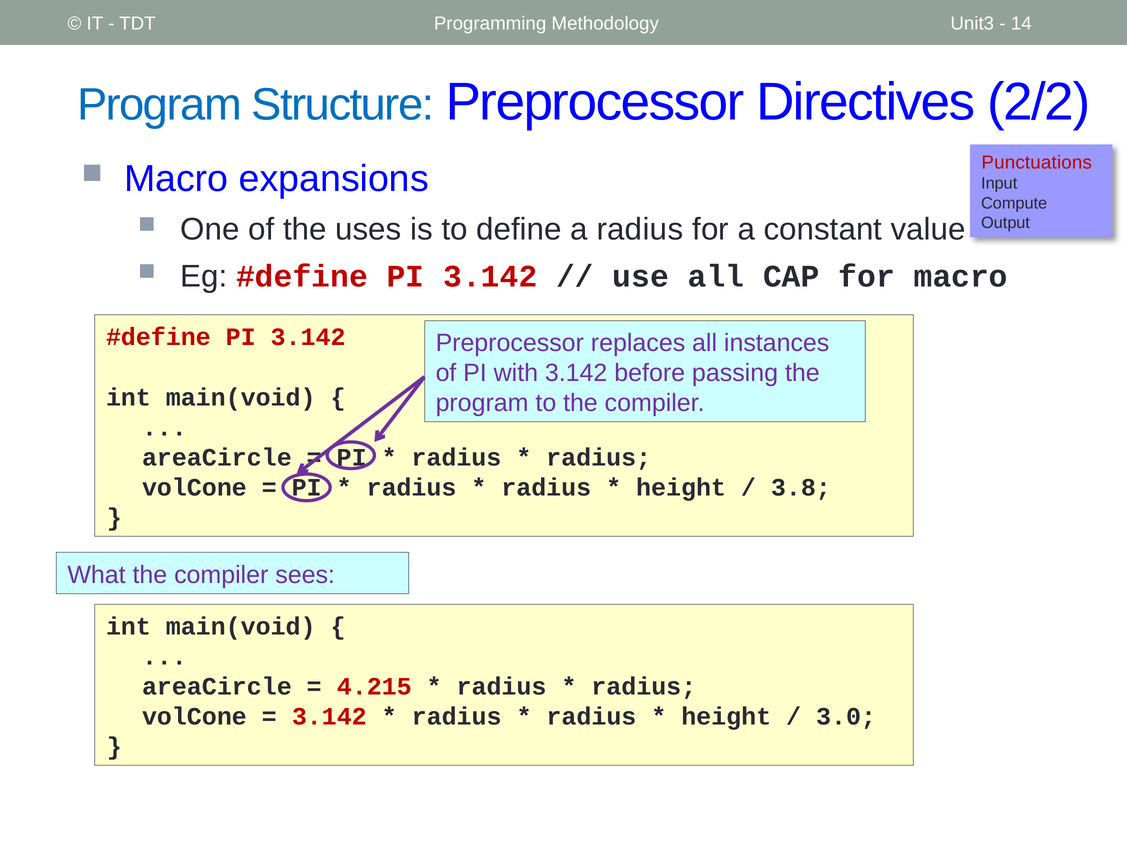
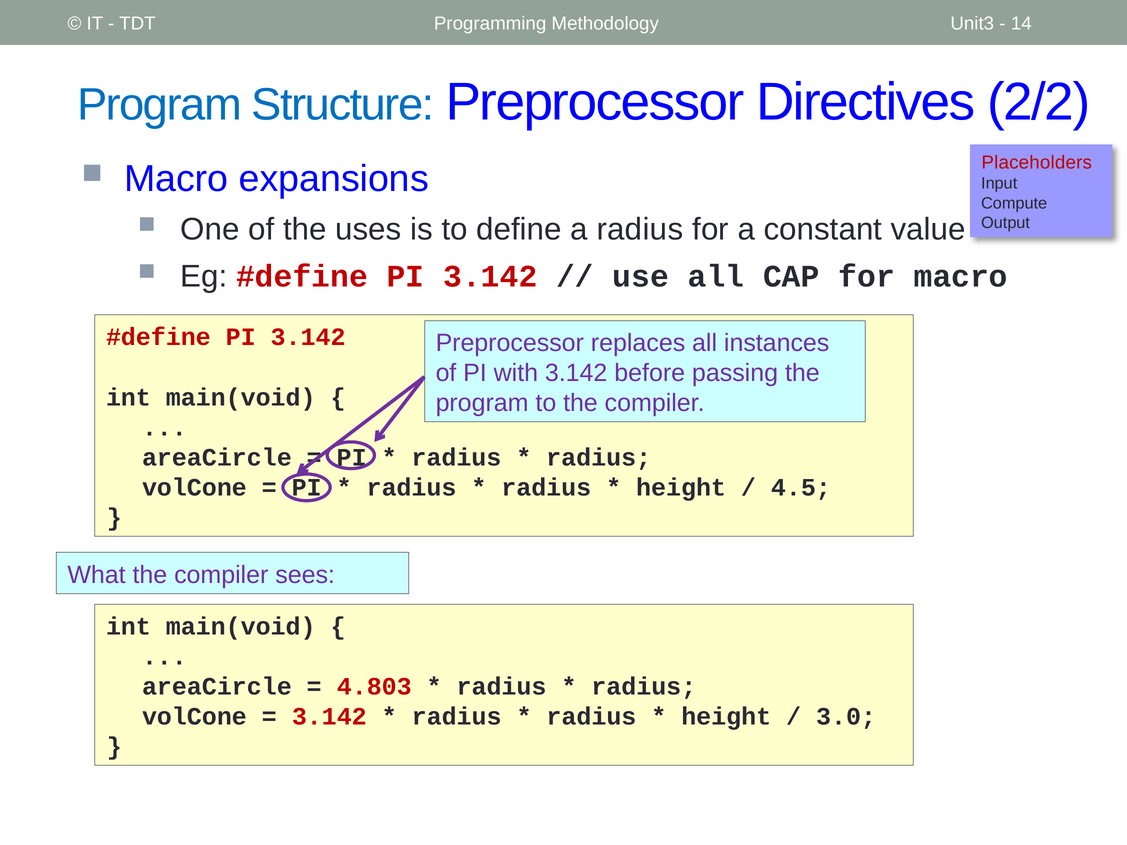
Punctuations: Punctuations -> Placeholders (1037, 163)
3.8: 3.8 -> 4.5 (801, 487)
4.215: 4.215 -> 4.803 (374, 687)
